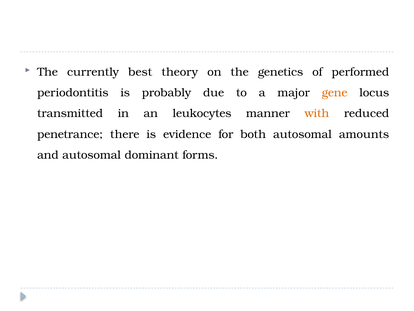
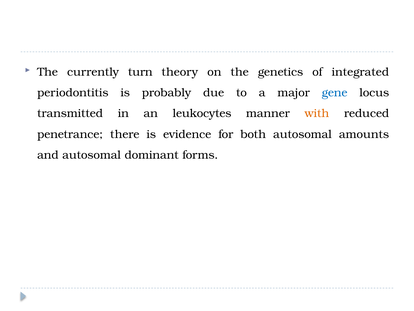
best: best -> turn (140, 72)
performed: performed -> integrated (360, 72)
gene colour: orange -> blue (335, 93)
